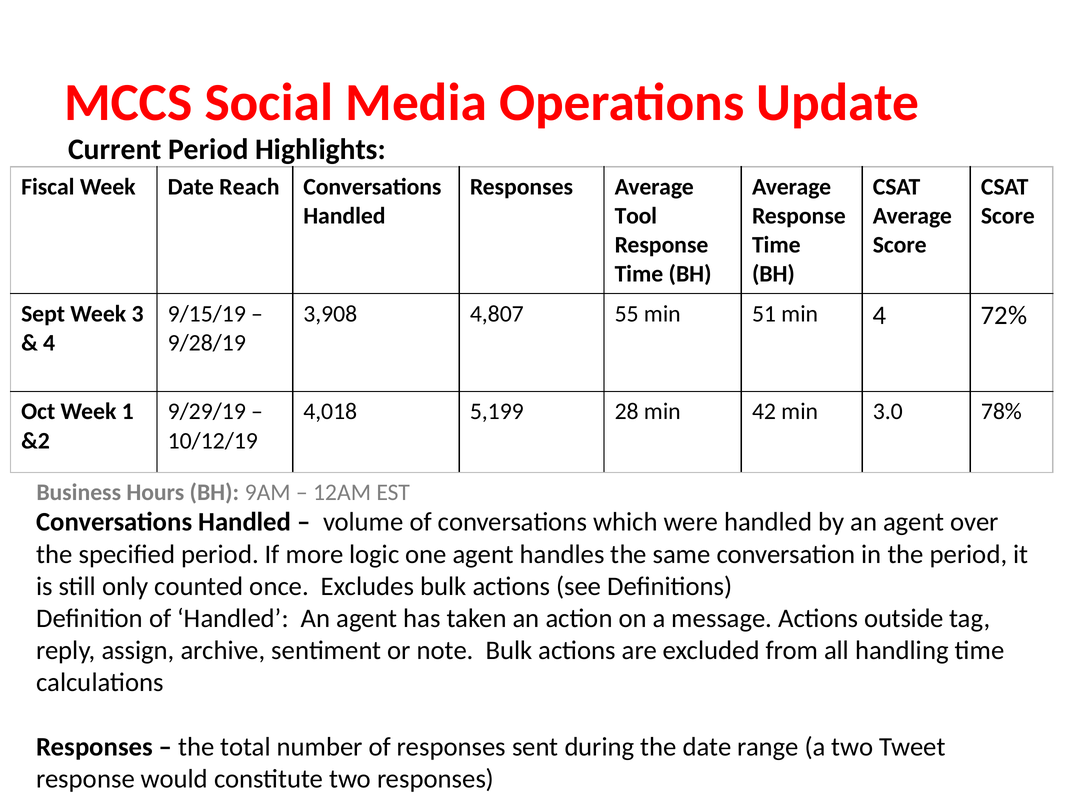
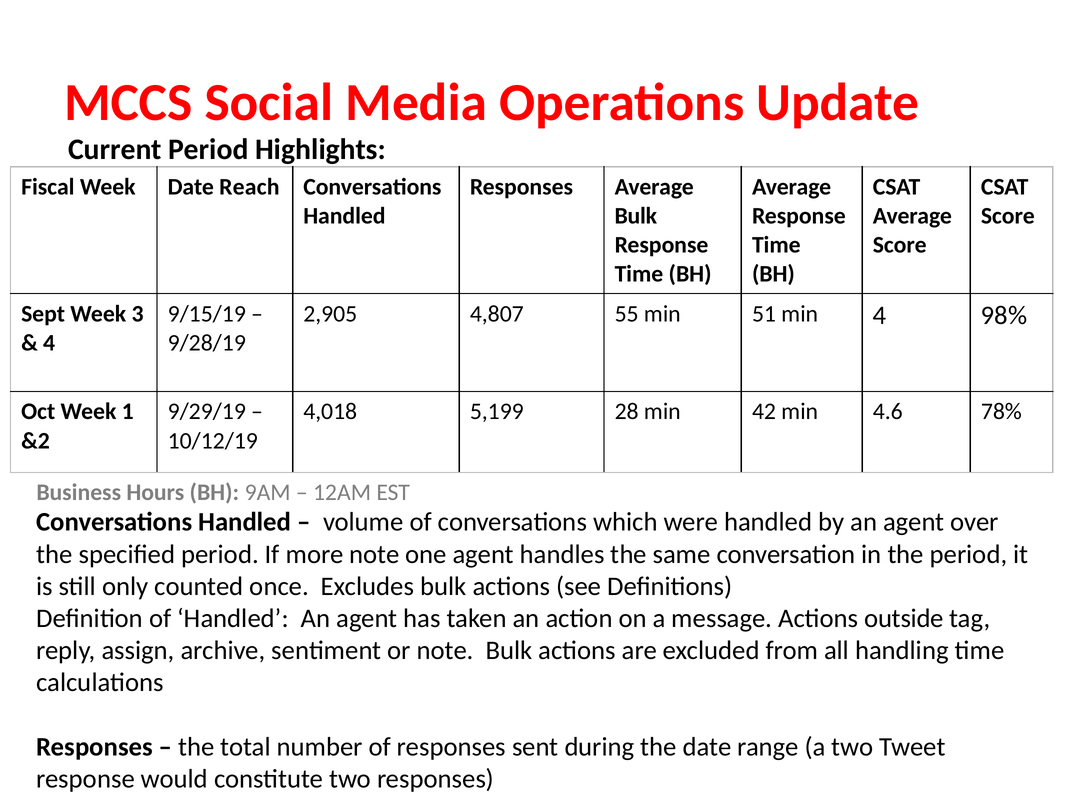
Tool: Tool -> Bulk (636, 216)
3,908: 3,908 -> 2,905 (330, 314)
72%: 72% -> 98% (1004, 316)
3.0: 3.0 -> 4.6 (888, 412)
more logic: logic -> note (374, 554)
